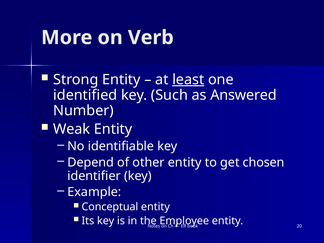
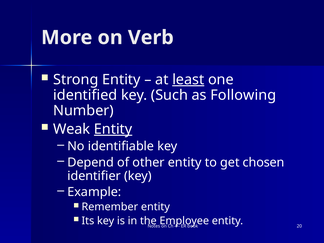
Answered: Answered -> Following (243, 95)
Entity underline: none -> present (113, 129)
Conceptual: Conceptual -> Remember (110, 207)
